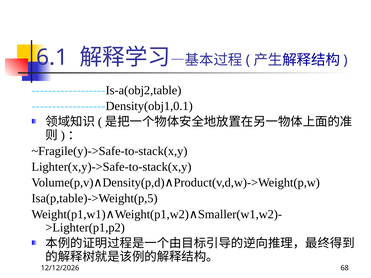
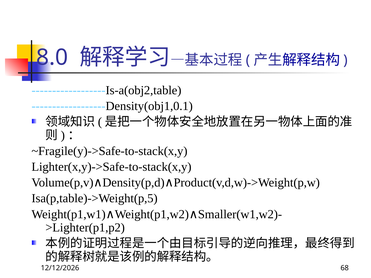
6.1: 6.1 -> 8.0 (52, 58)
